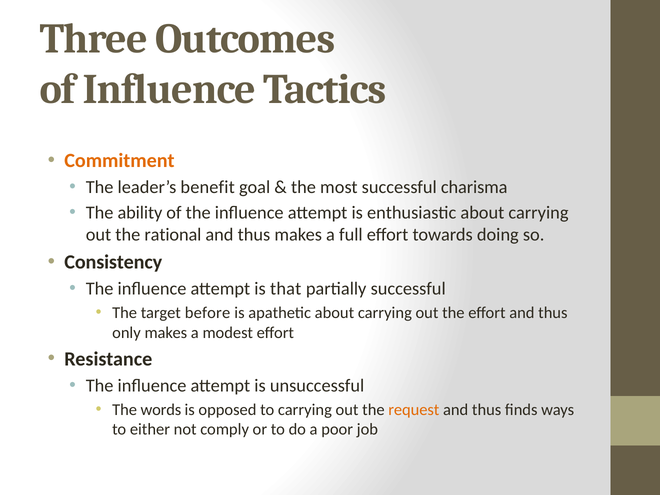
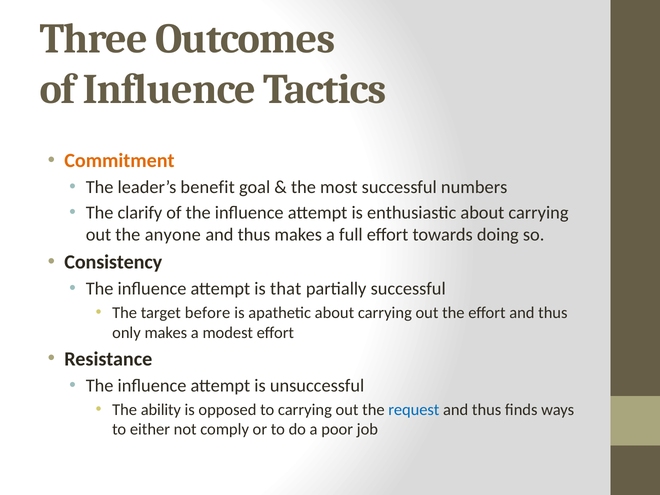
charisma: charisma -> numbers (474, 187)
ability: ability -> clarify (140, 213)
rational: rational -> anyone (173, 235)
words: words -> ability (161, 410)
request colour: orange -> blue (414, 410)
